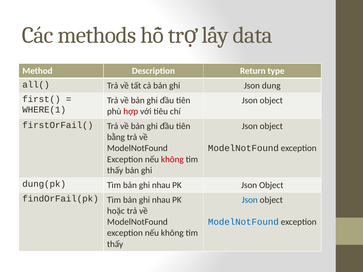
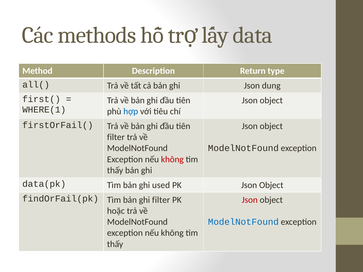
hợp colour: red -> blue (131, 112)
bằng: bằng -> filter (116, 137)
dung(pk: dung(pk -> data(pk (44, 184)
nhau: nhau -> used (161, 185)
nhau: nhau -> filter (161, 200)
Json colour: blue -> red (250, 200)
